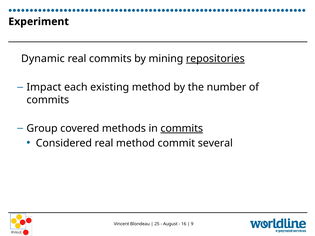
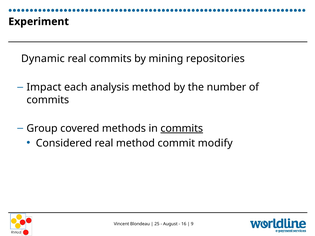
repositories underline: present -> none (215, 59)
existing: existing -> analysis (110, 87)
several: several -> modify (215, 143)
